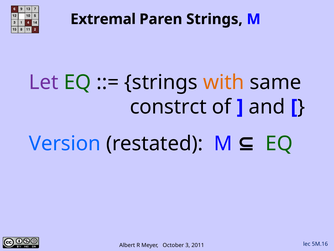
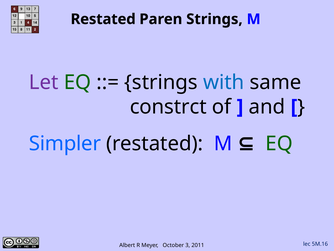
Extremal: Extremal -> Restated (103, 19)
with colour: orange -> blue (224, 82)
Version: Version -> Simpler (65, 143)
